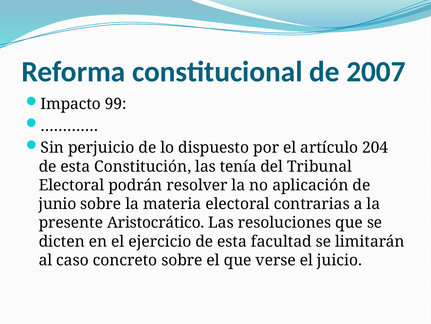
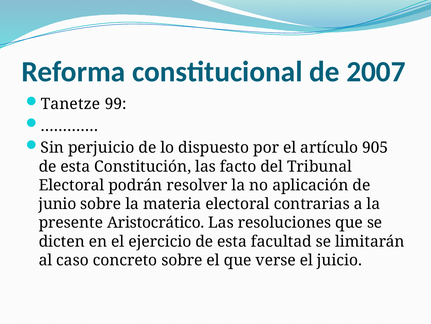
Impacto: Impacto -> Tanetze (71, 104)
204: 204 -> 905 (375, 147)
tenía: tenía -> facto (238, 166)
